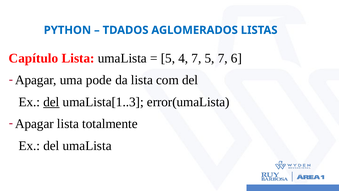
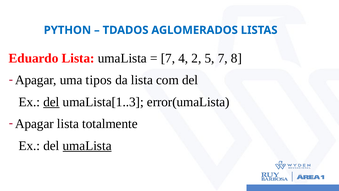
Capítulo: Capítulo -> Eduardo (34, 58)
5: 5 -> 7 (168, 58)
4 7: 7 -> 2 (196, 58)
6: 6 -> 8 (236, 58)
pode: pode -> tipos (99, 80)
umaLista underline: none -> present (87, 145)
